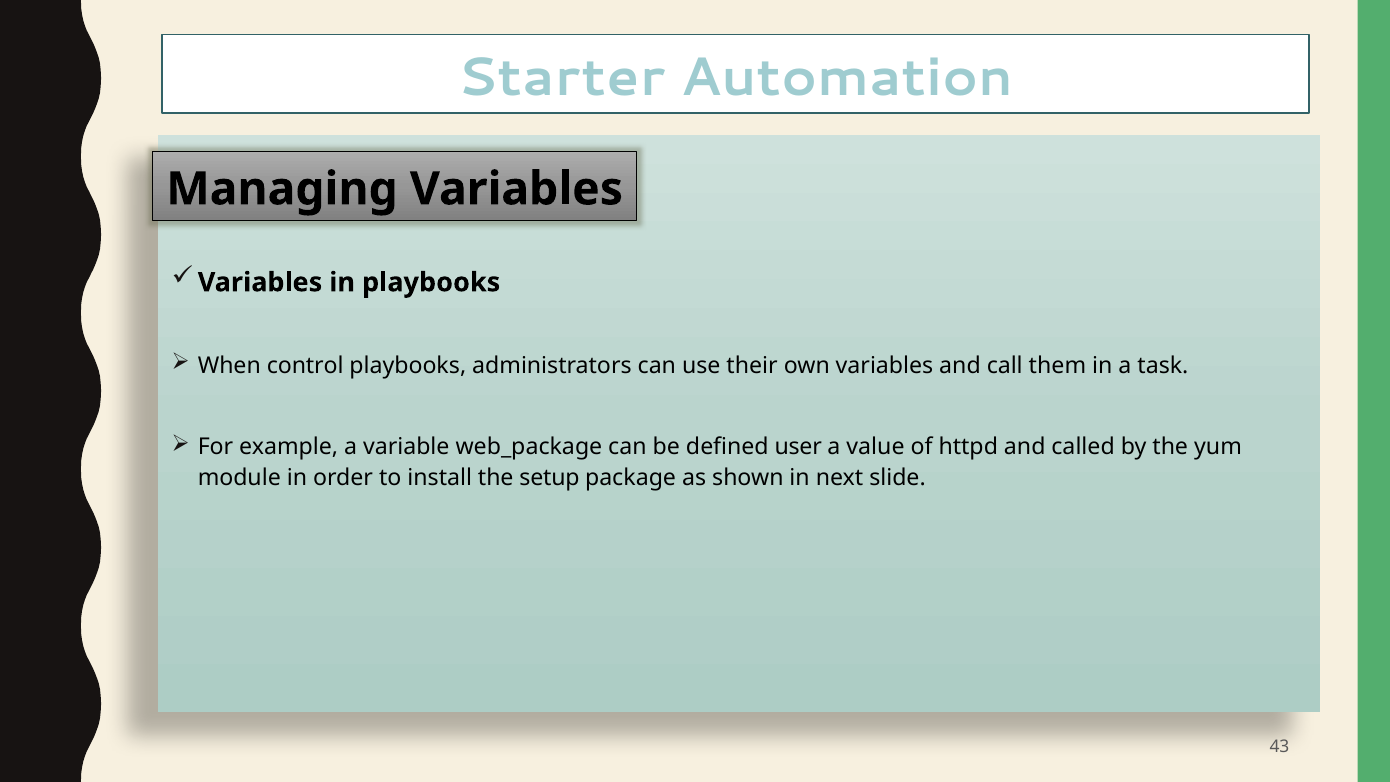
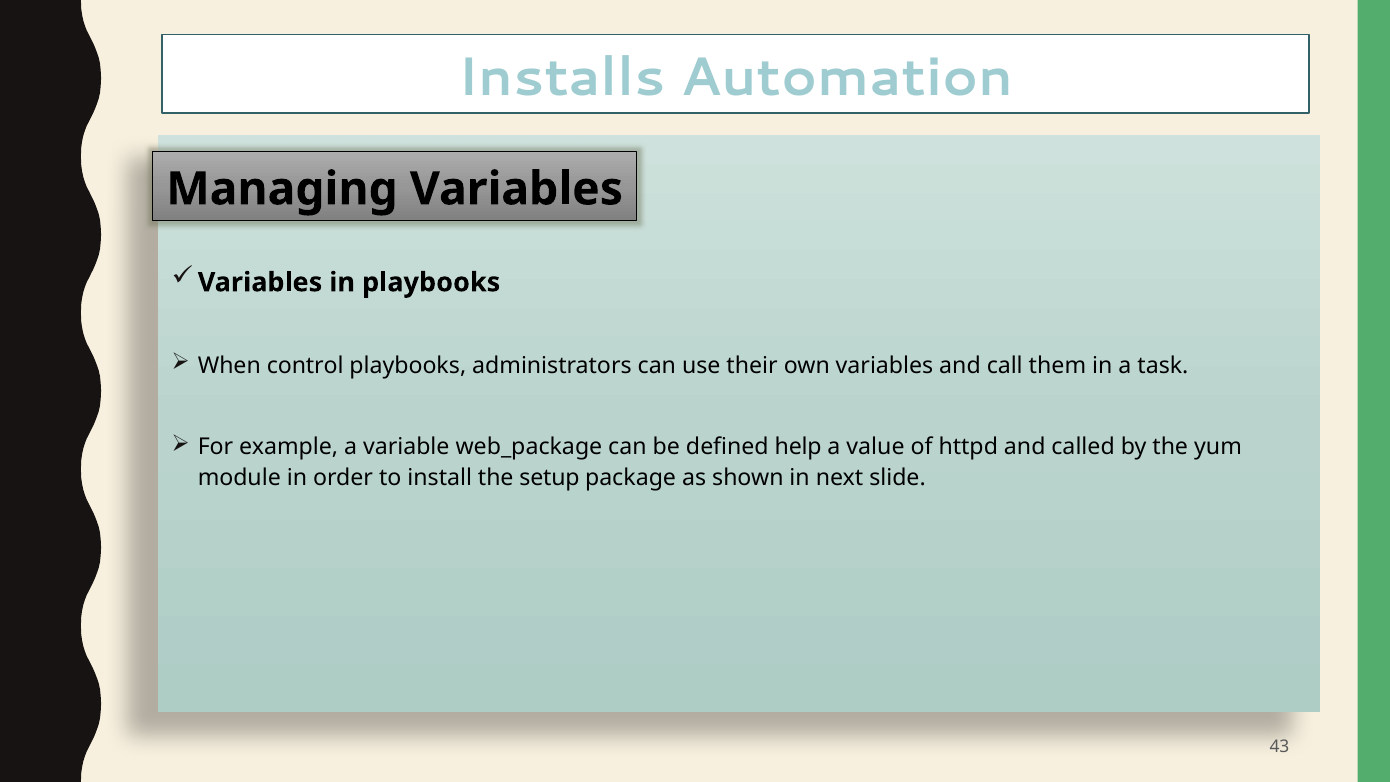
Starter: Starter -> Installs (561, 78)
user: user -> help (798, 447)
